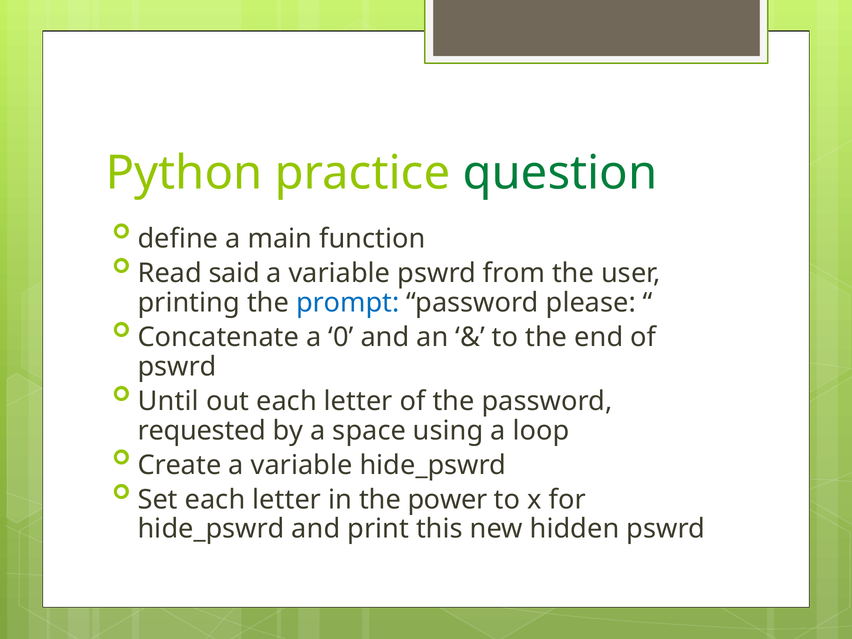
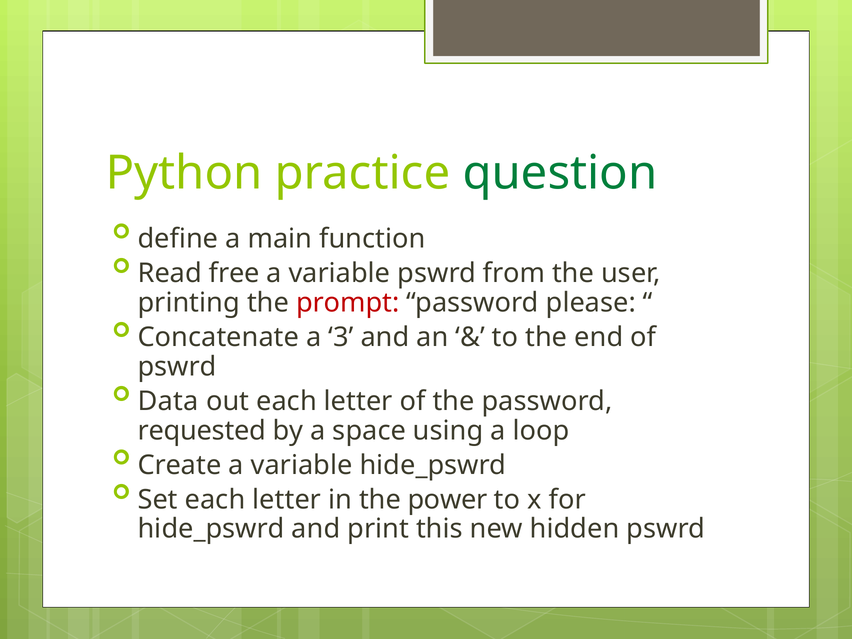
said: said -> free (234, 273)
prompt colour: blue -> red (348, 303)
0: 0 -> 3 (341, 337)
Until: Until -> Data (168, 401)
